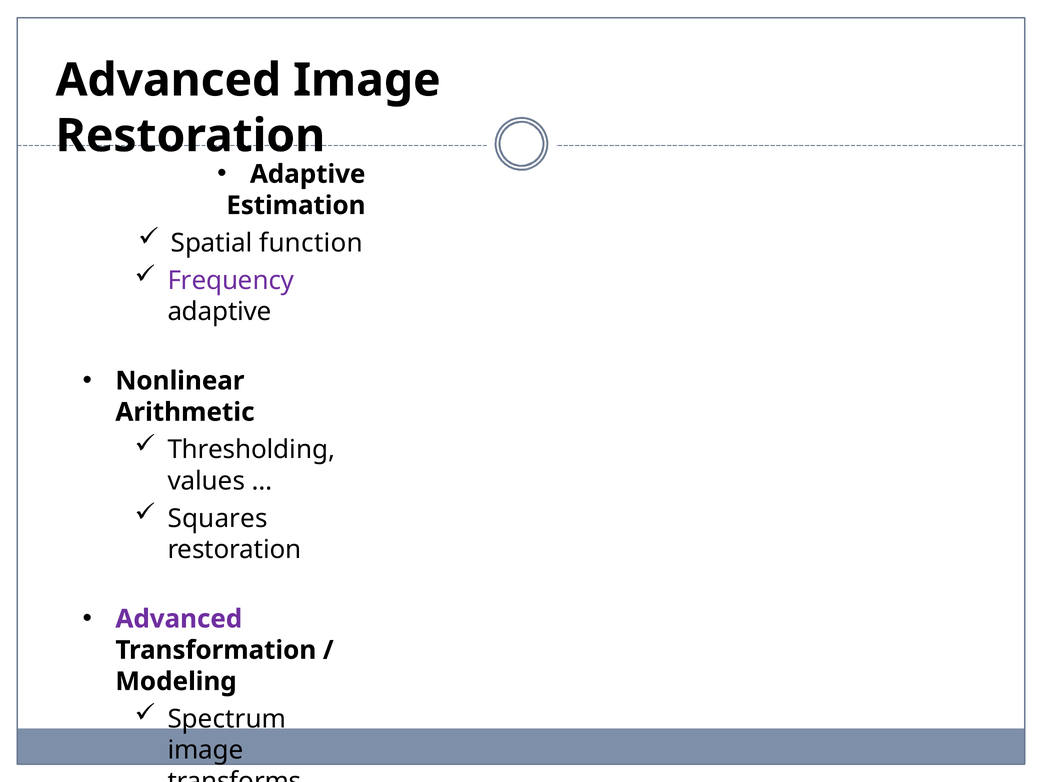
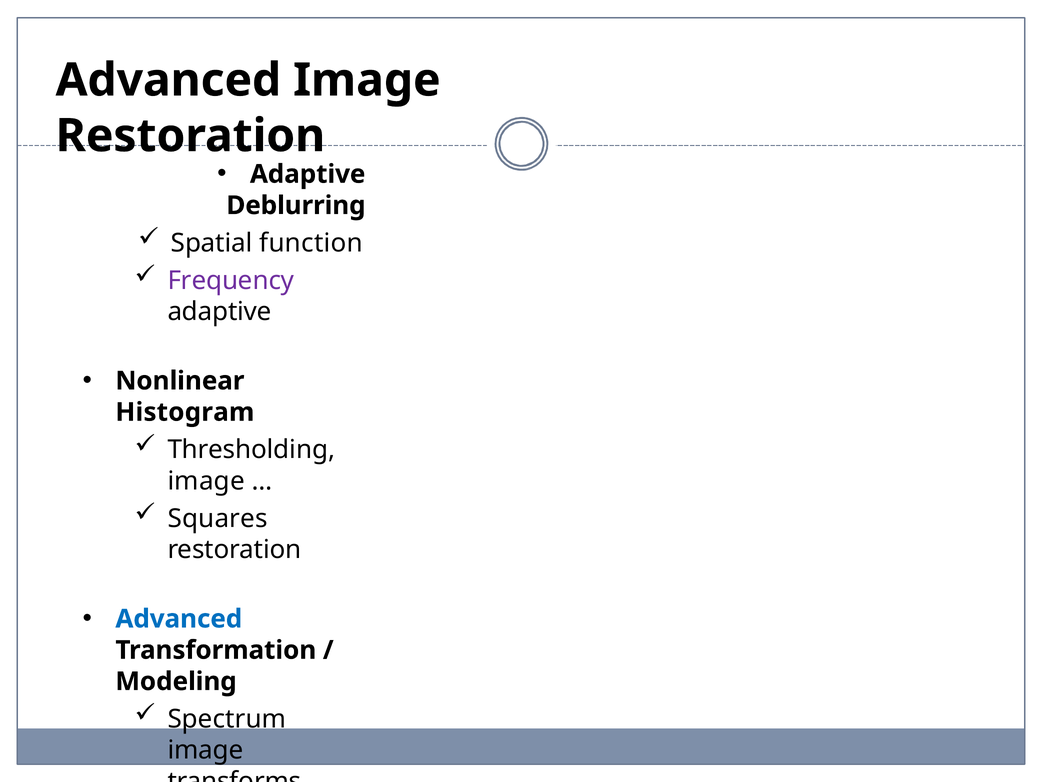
Estimation: Estimation -> Deblurring (296, 206)
Arithmetic: Arithmetic -> Histogram (185, 412)
values: values -> image (206, 481)
Advanced colour: purple -> blue (179, 619)
